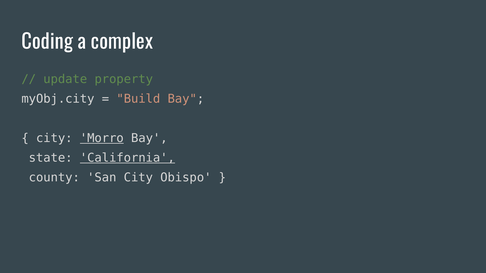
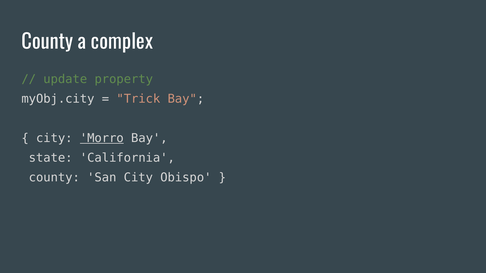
Coding: Coding -> County (47, 42)
Build: Build -> Trick (138, 99)
California underline: present -> none (127, 158)
